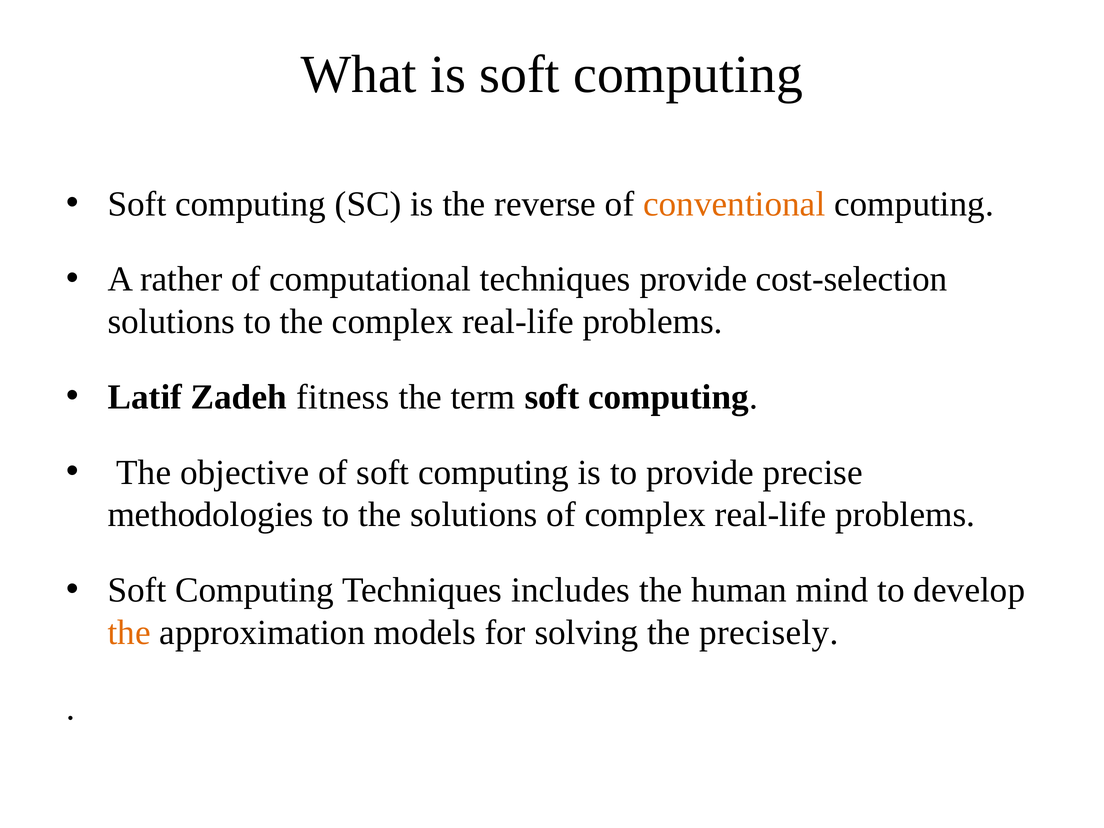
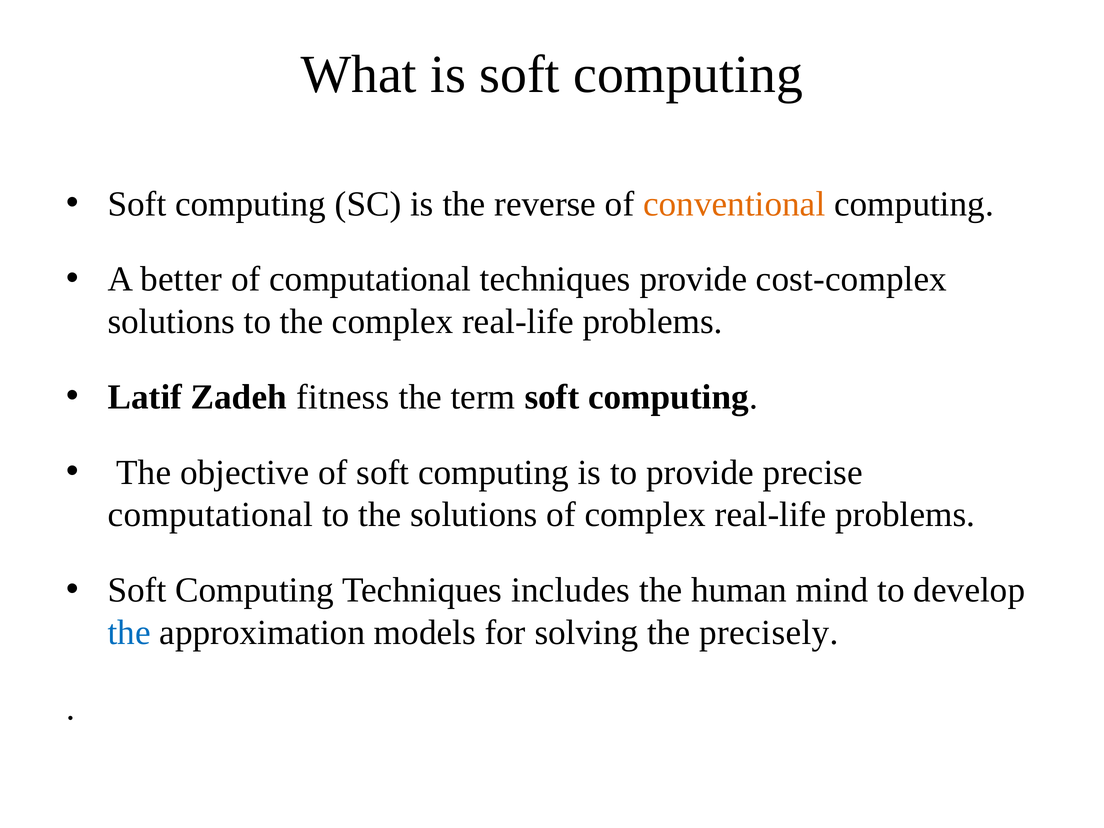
rather: rather -> better (181, 279)
cost-selection: cost-selection -> cost-complex (852, 279)
methodologies: methodologies -> computational (210, 515)
the colour: orange -> blue (129, 632)
